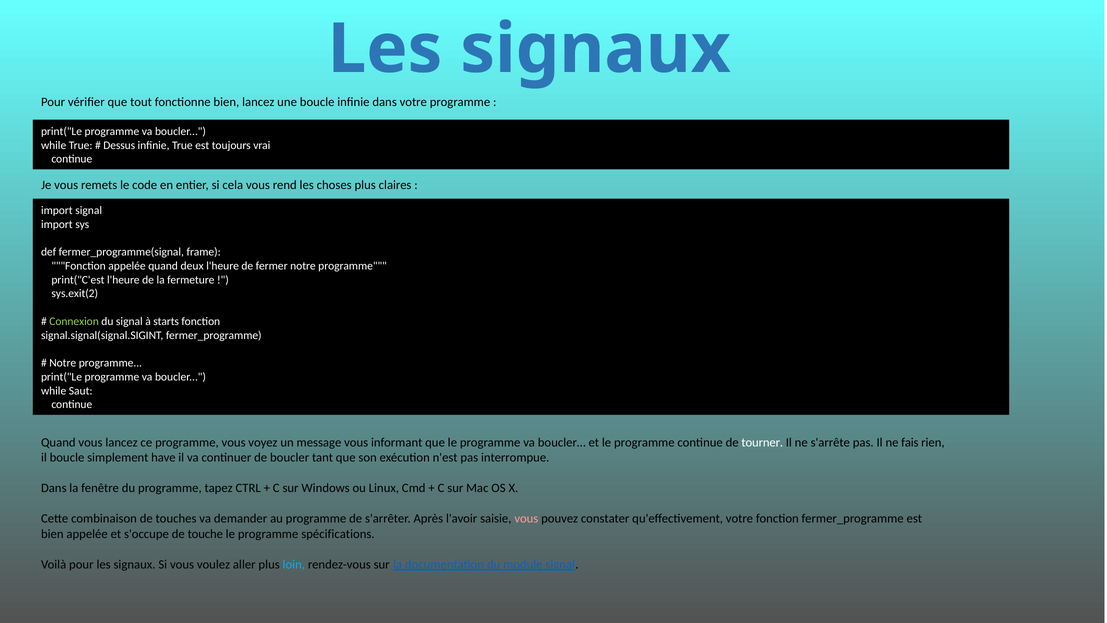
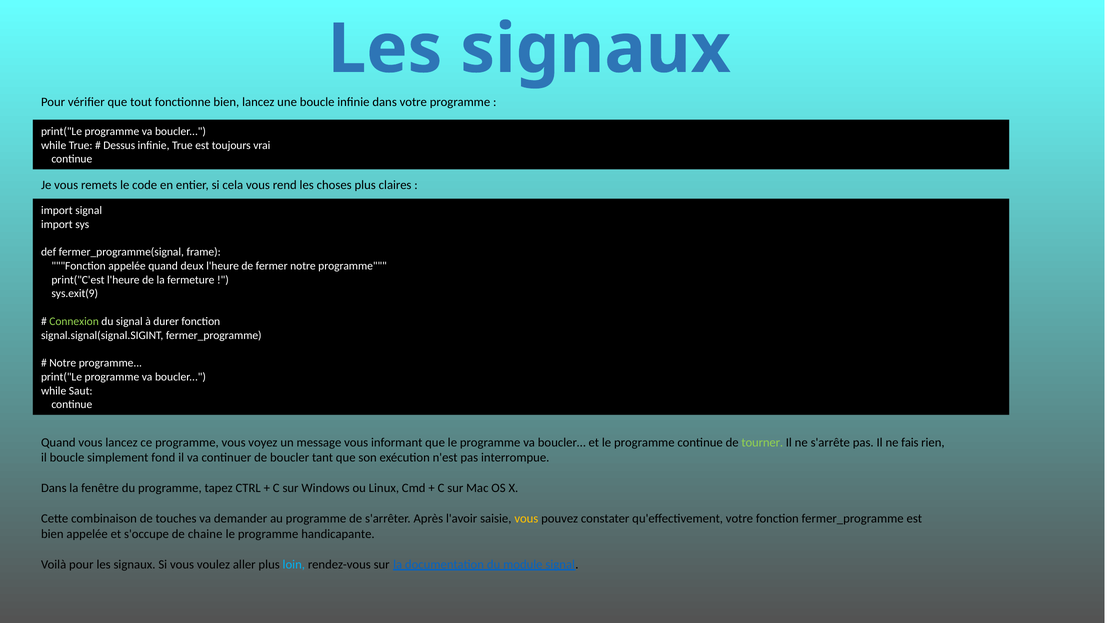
sys.exit(2: sys.exit(2 -> sys.exit(9 (75, 294)
starts: starts -> durer (166, 321)
tourner colour: white -> light green (762, 442)
have: have -> fond (163, 457)
vous colour: pink -> yellow (526, 518)
touche: touche -> chaine (205, 534)
spécifications: spécifications -> handicapante (338, 534)
